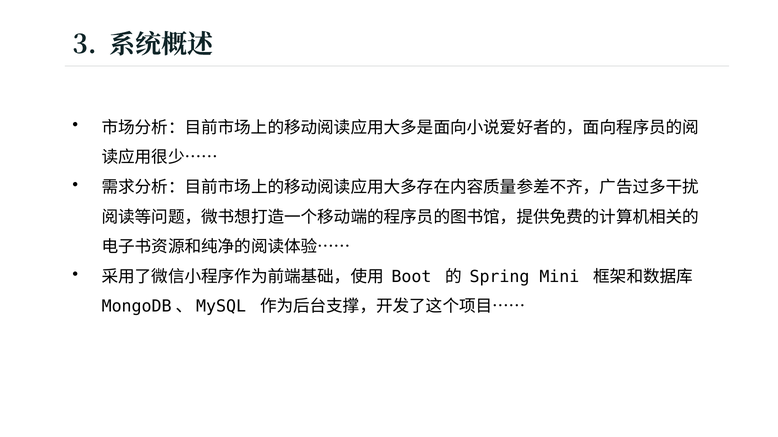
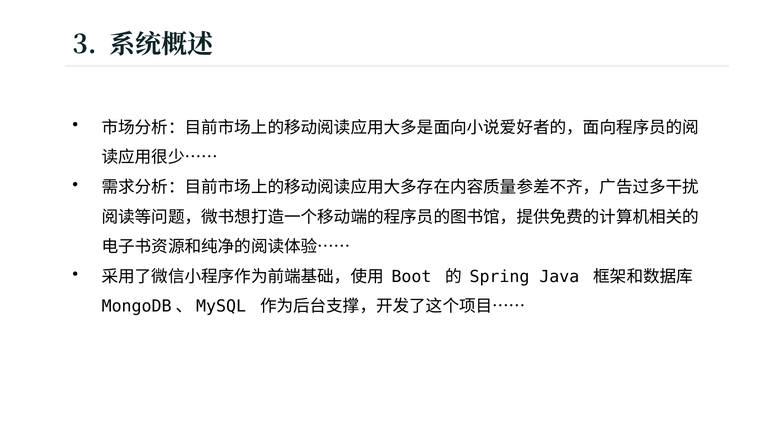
Mini: Mini -> Java (559, 277)
